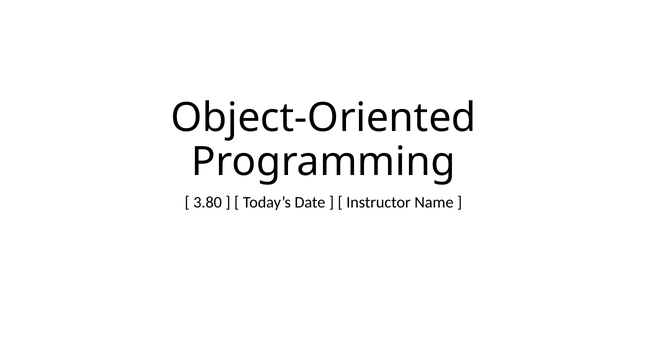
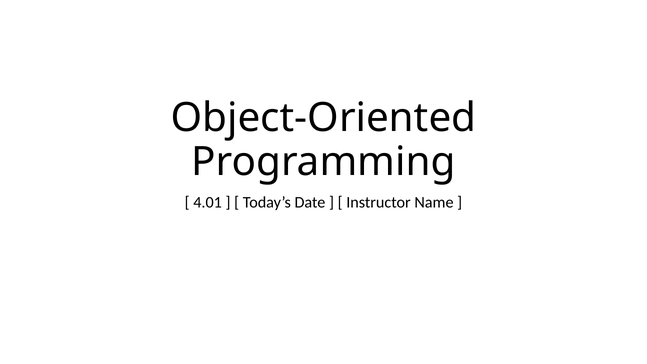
3.80: 3.80 -> 4.01 (208, 202)
